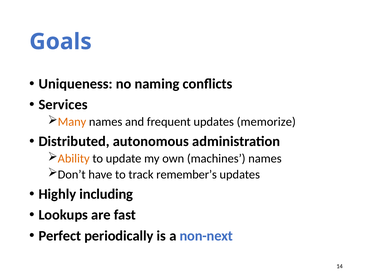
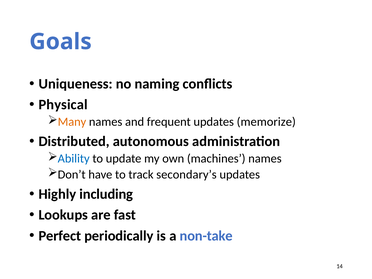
Services: Services -> Physical (63, 105)
Ability colour: orange -> blue (74, 159)
remember’s: remember’s -> secondary’s (186, 174)
non-next: non-next -> non-take (206, 236)
